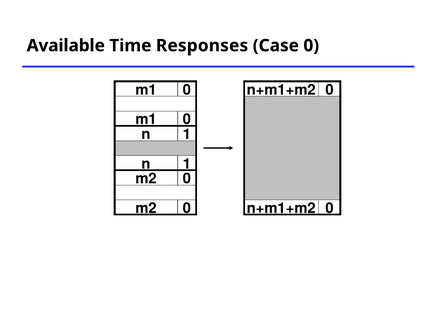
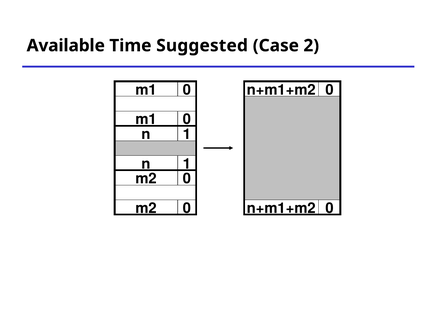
Responses: Responses -> Suggested (202, 46)
Case 0: 0 -> 2 (311, 46)
